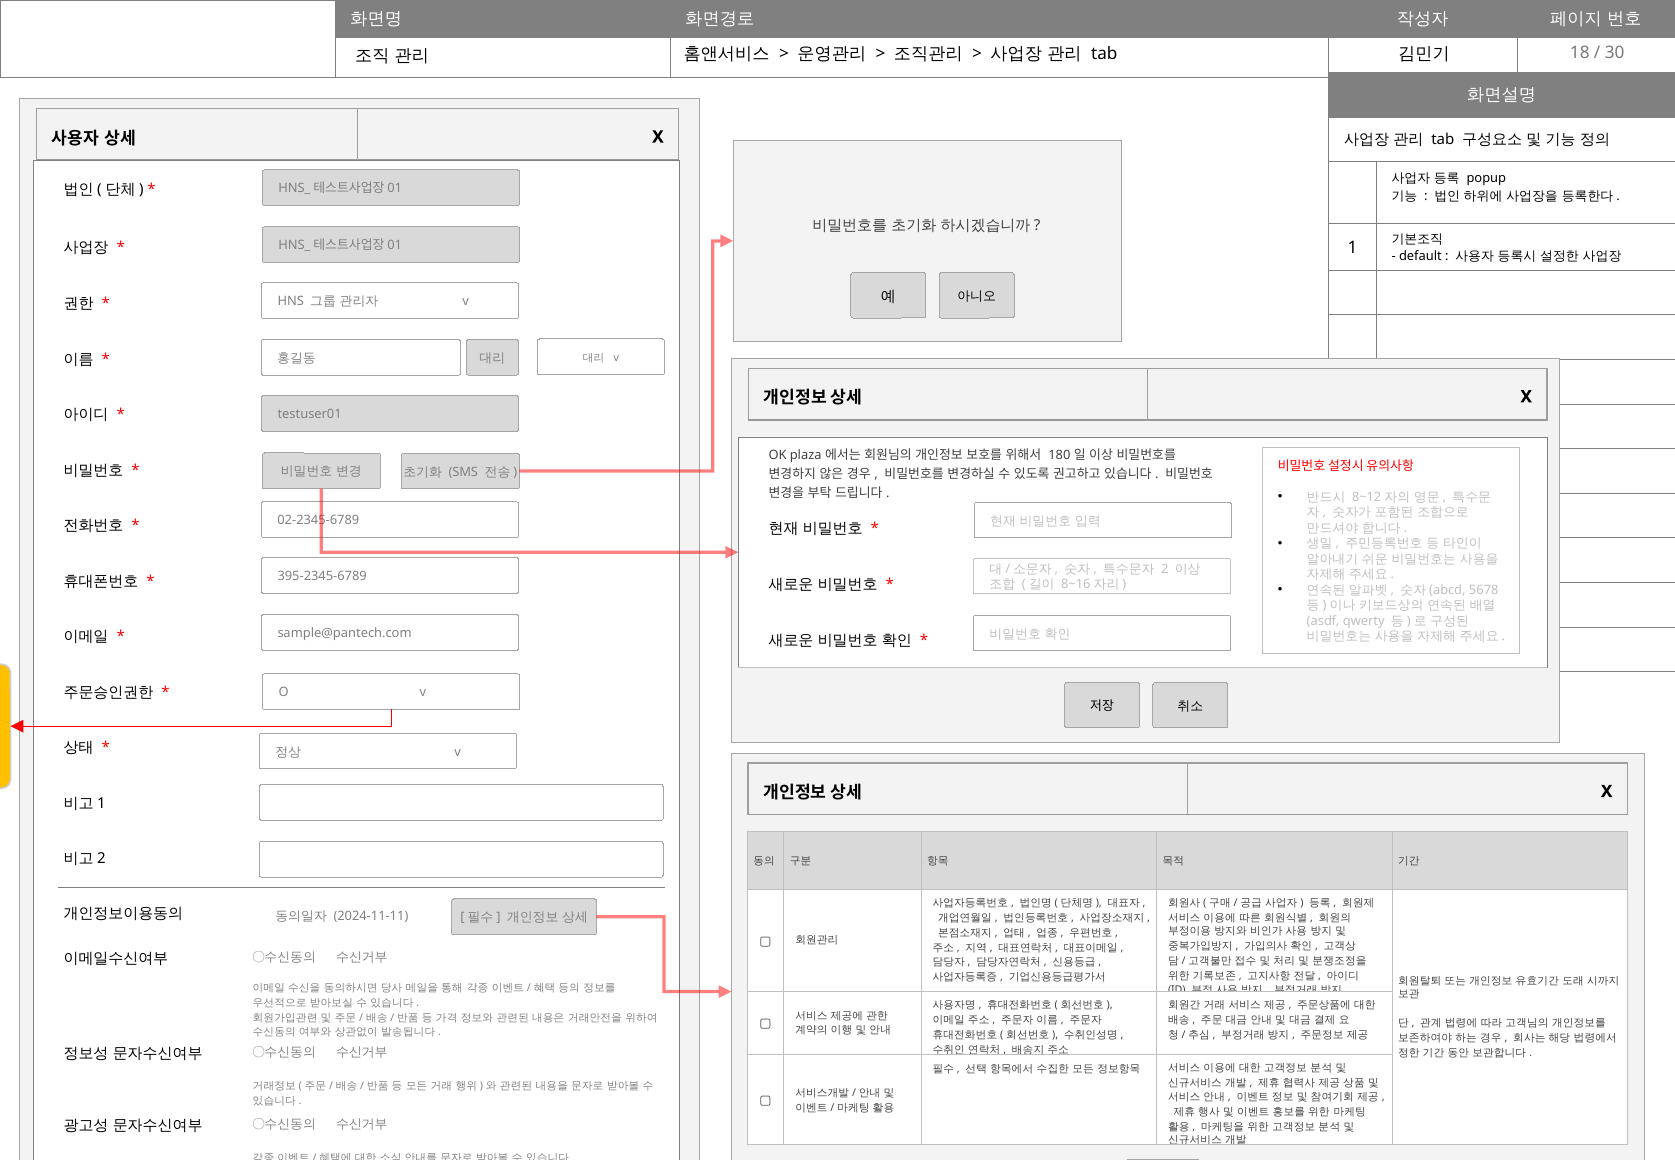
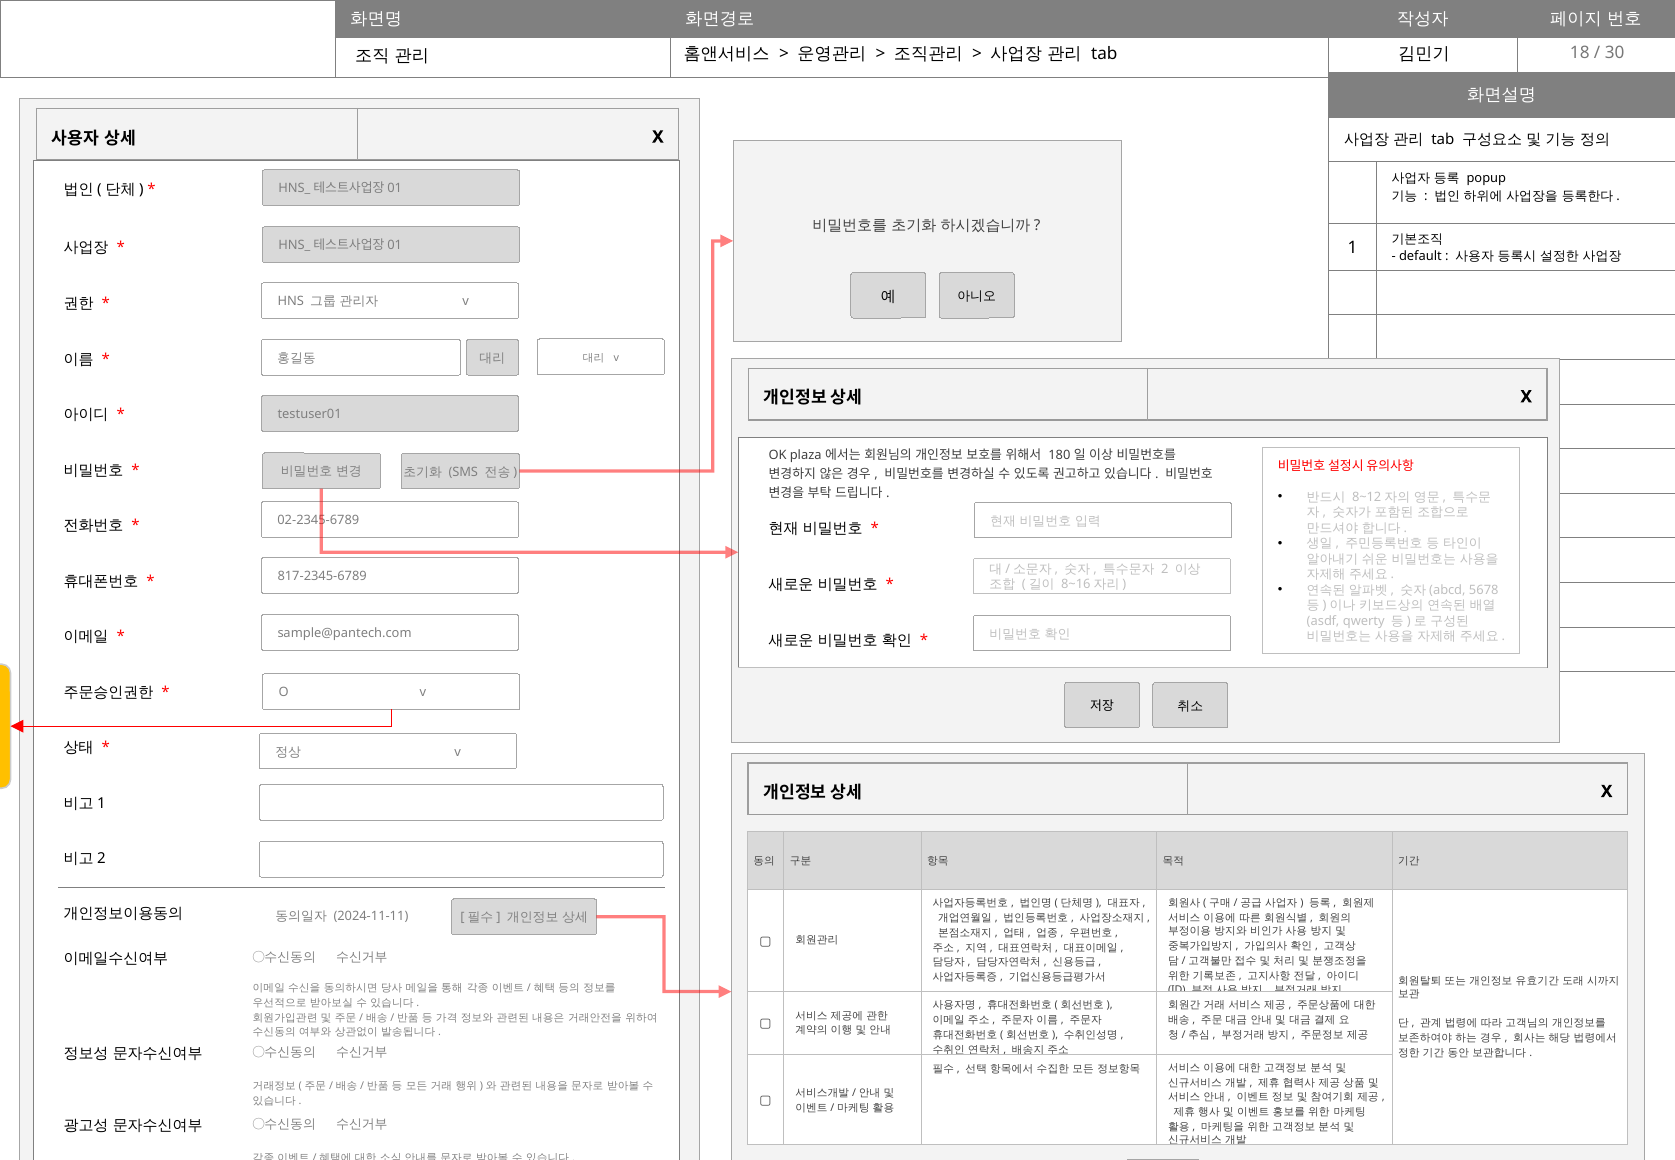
395-2345-6789: 395-2345-6789 -> 817-2345-6789 (322, 576)
